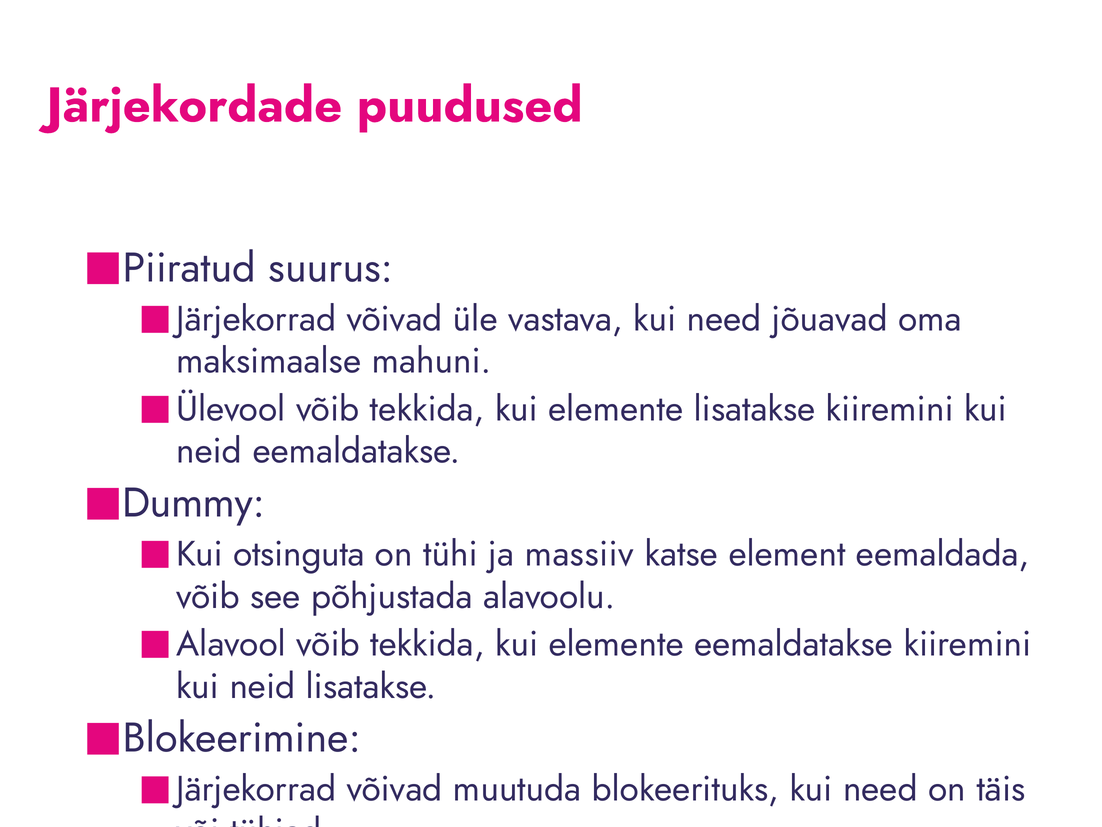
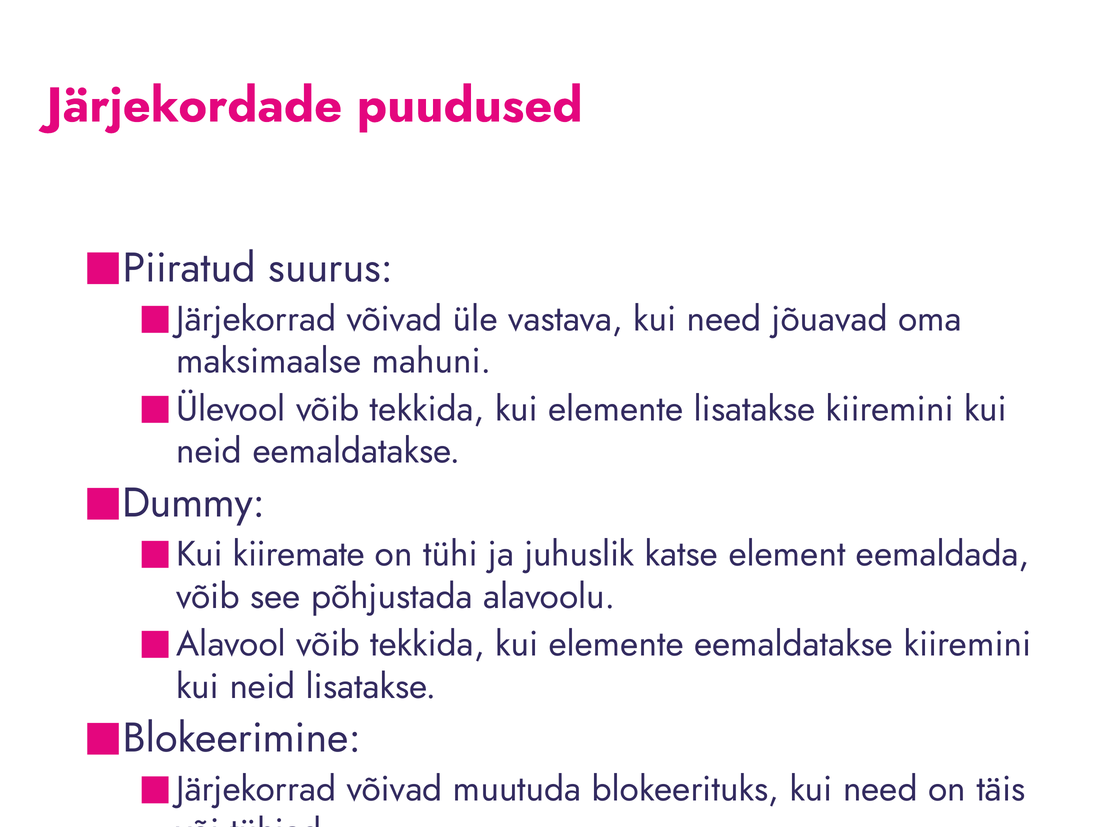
otsinguta: otsinguta -> kiiremate (299, 554)
massiiv: massiiv -> juhuslik (579, 554)
